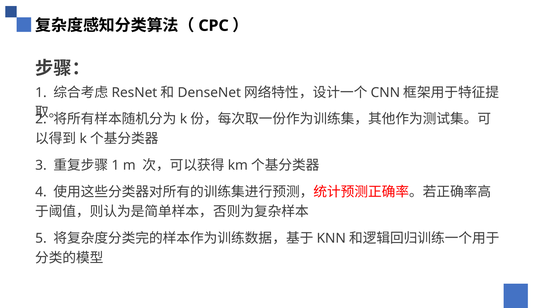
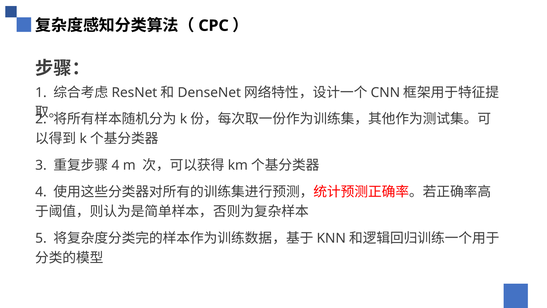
1: 1 -> 4 (115, 165)
